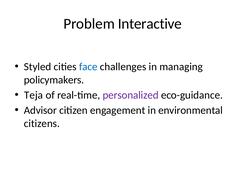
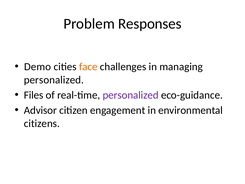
Interactive: Interactive -> Responses (150, 24)
Styled: Styled -> Demo (38, 67)
face colour: blue -> orange (88, 67)
policymakers: policymakers -> personalized (54, 80)
Teja: Teja -> Files (34, 95)
